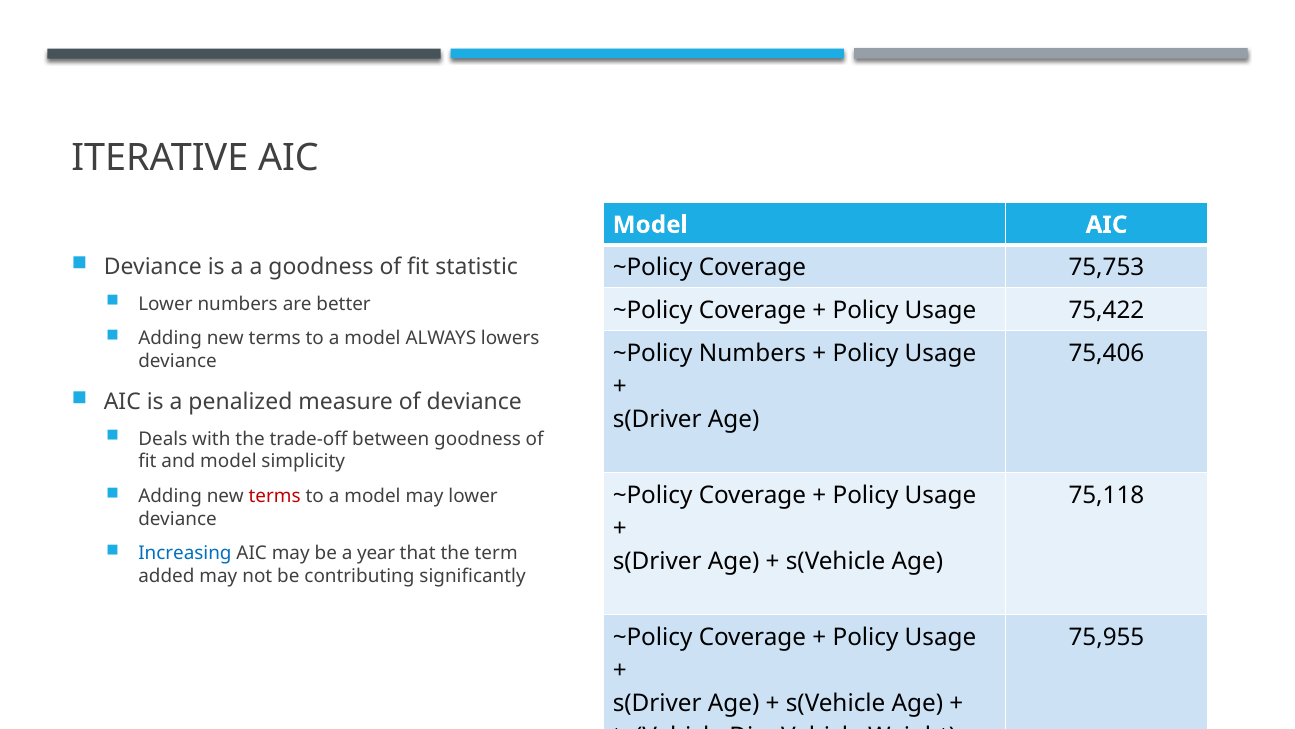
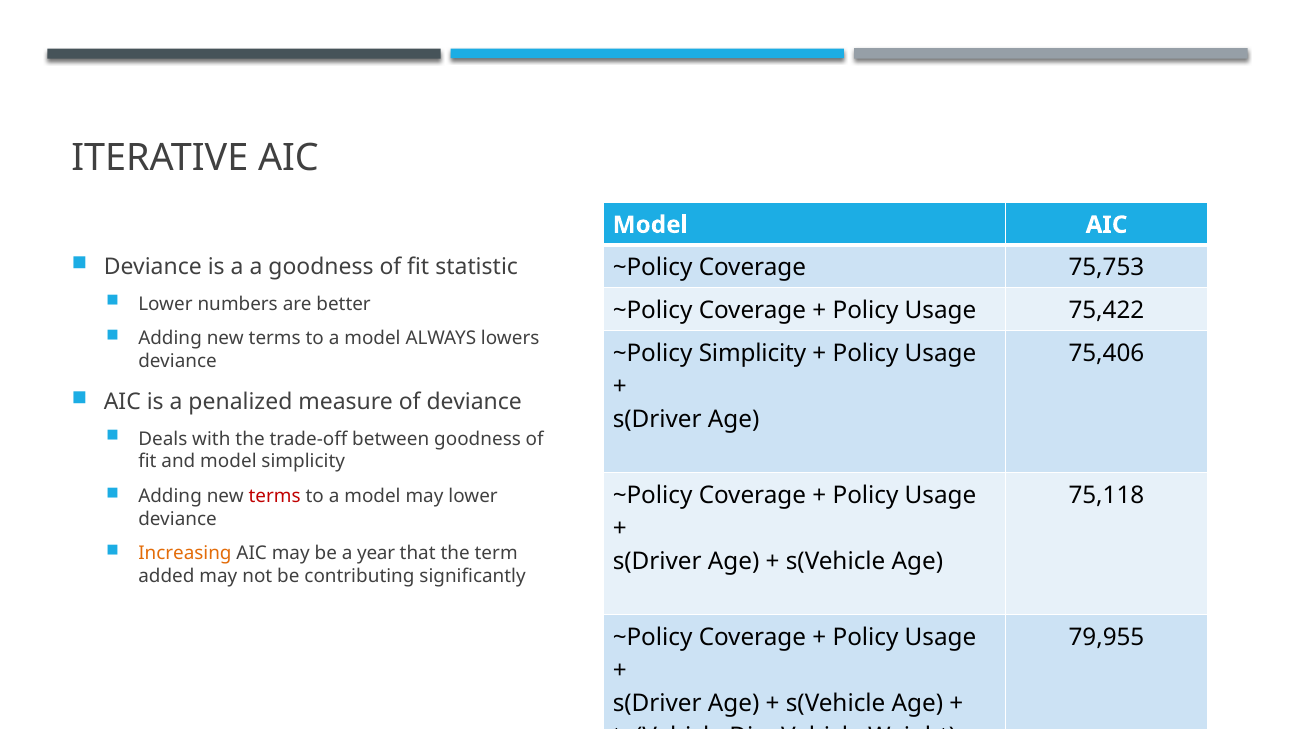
~Policy Numbers: Numbers -> Simplicity (752, 353)
Increasing colour: blue -> orange (185, 553)
75,955: 75,955 -> 79,955 (1106, 637)
